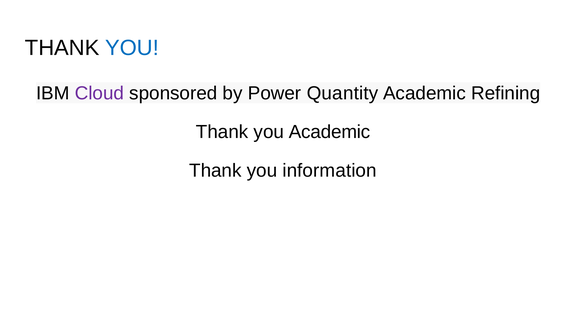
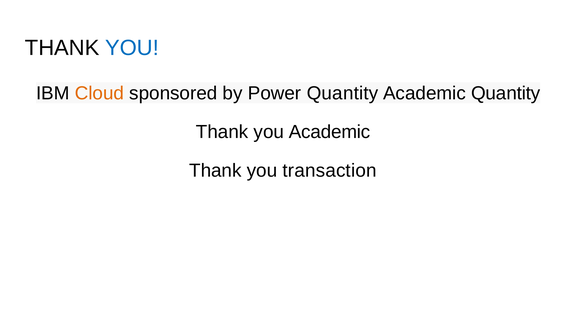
Cloud colour: purple -> orange (99, 93)
Academic Refining: Refining -> Quantity (506, 93)
information: information -> transaction (330, 170)
